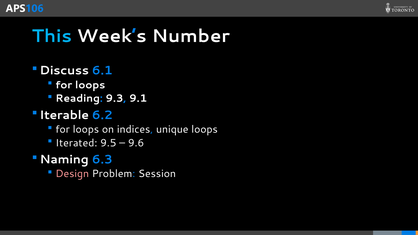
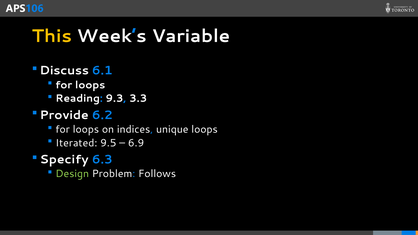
This colour: light blue -> yellow (52, 36)
Number: Number -> Variable (191, 36)
9.1: 9.1 -> 3.3 (138, 99)
Iterable: Iterable -> Provide (64, 115)
9.6: 9.6 -> 6.9 (136, 143)
Naming: Naming -> Specify (64, 160)
Design colour: pink -> light green (72, 174)
Session: Session -> Follows (157, 174)
